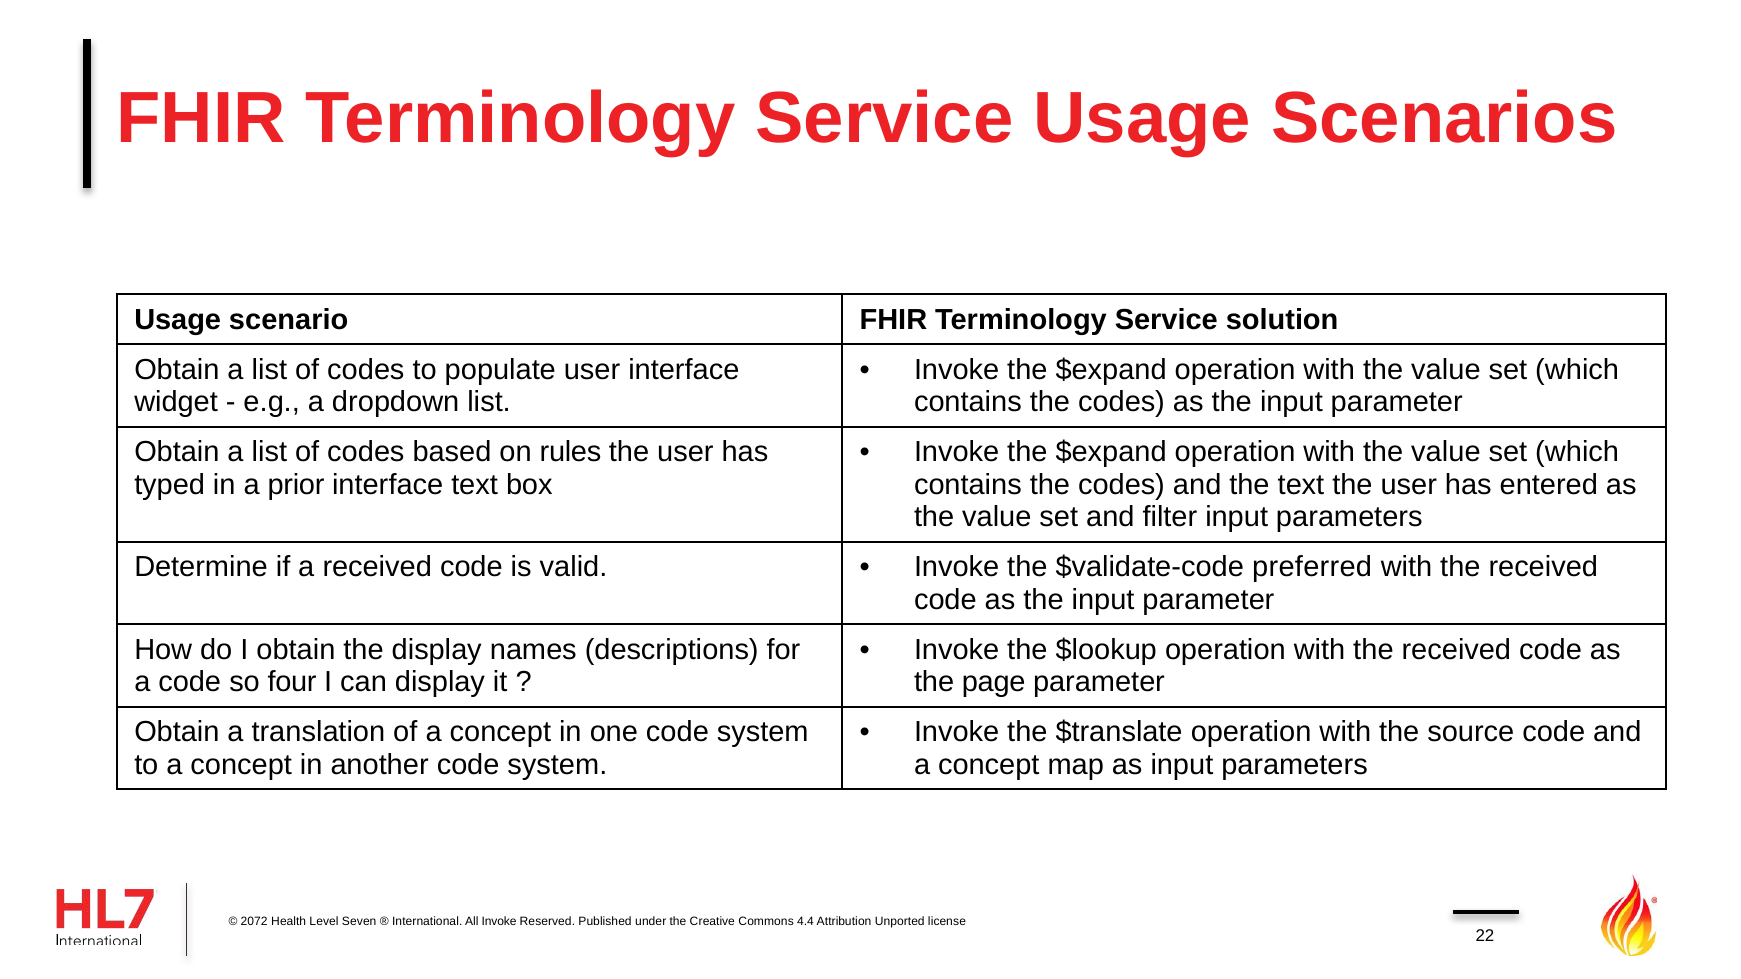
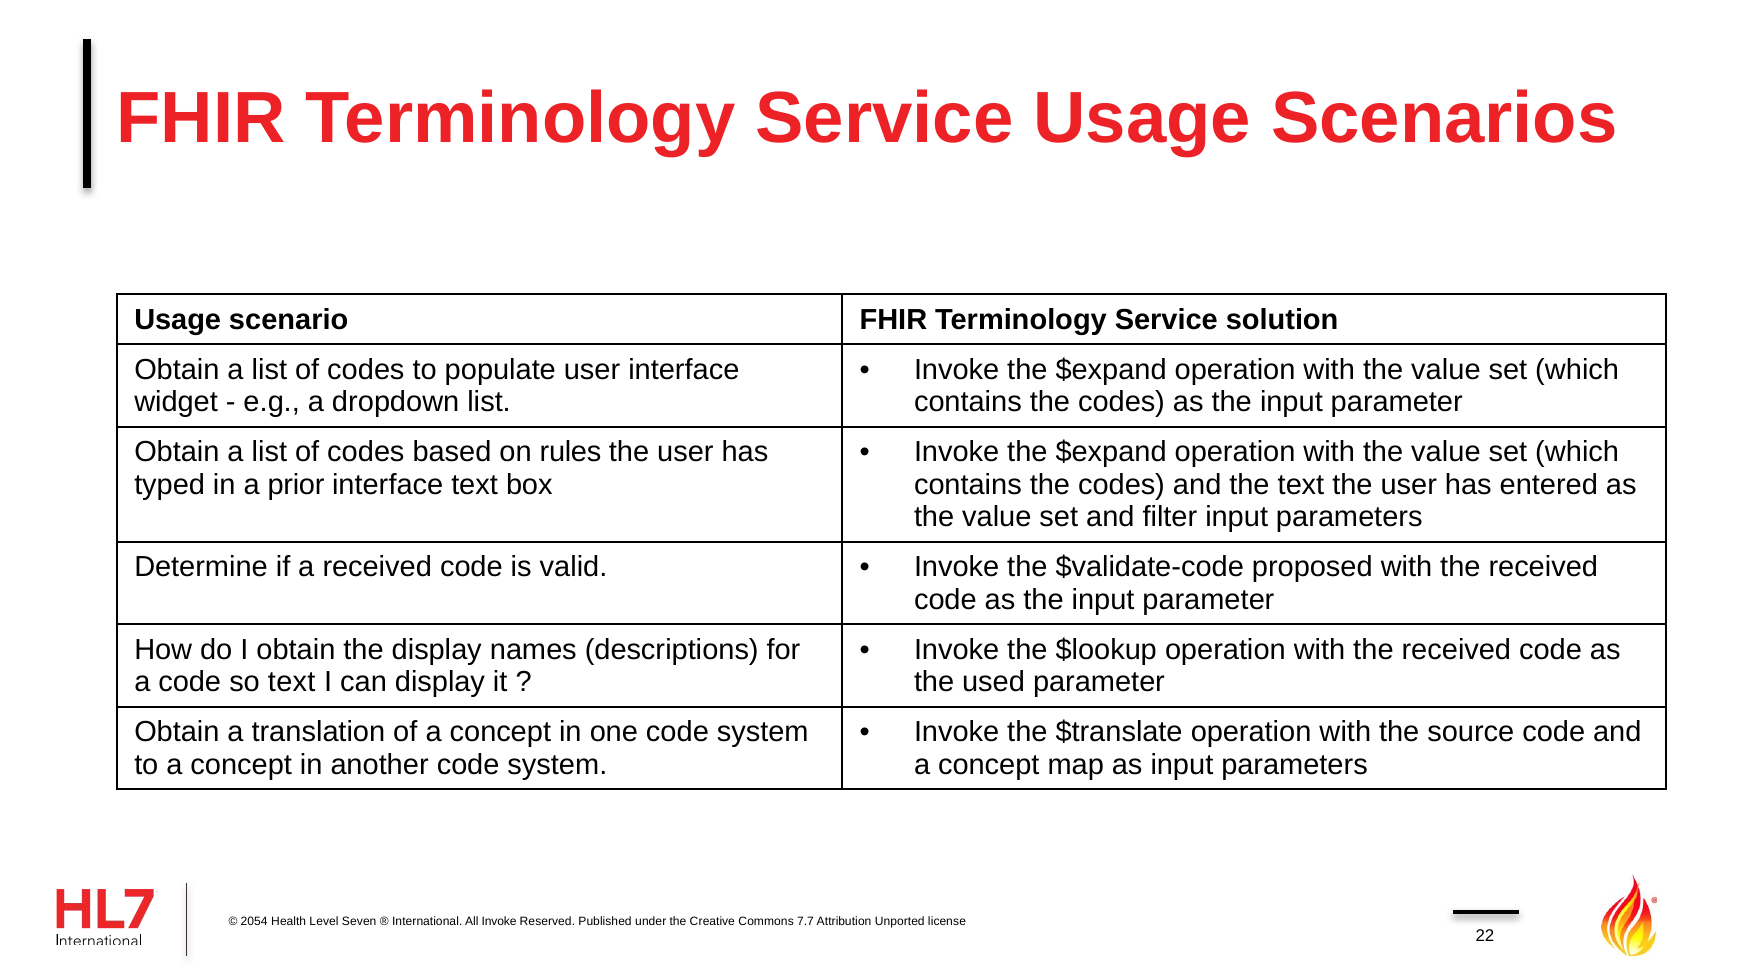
preferred: preferred -> proposed (1312, 567)
so four: four -> text (292, 682)
page: page -> used (994, 682)
2072: 2072 -> 2054 (254, 922)
4.4: 4.4 -> 7.7 (805, 922)
